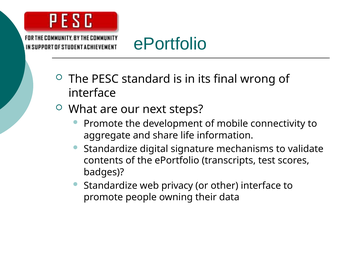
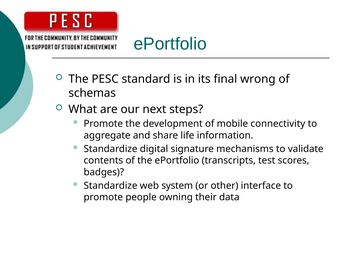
interface: interface -> schemas (92, 93)
privacy: privacy -> system (177, 185)
